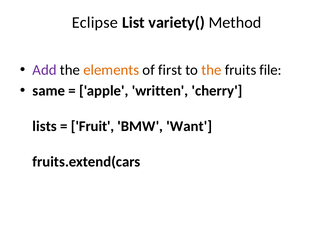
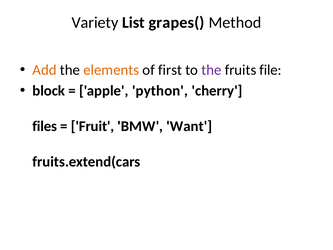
Eclipse: Eclipse -> Variety (95, 23)
variety(: variety( -> grapes( (177, 23)
Add colour: purple -> orange (45, 70)
the colour: orange -> purple (211, 70)
same: same -> block (49, 91)
written: written -> python (160, 91)
lists: lists -> files (45, 126)
